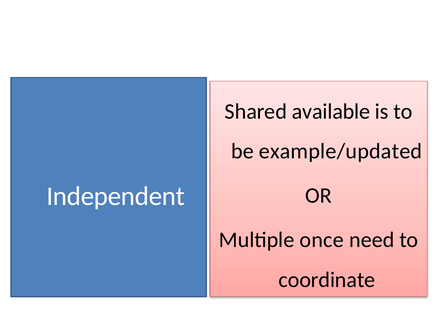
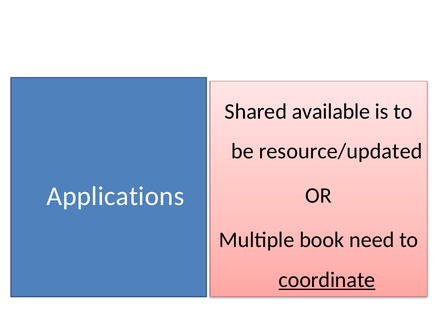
example/updated: example/updated -> resource/updated (341, 151)
Independent: Independent -> Applications (115, 196)
once: once -> book (322, 239)
coordinate underline: none -> present (327, 279)
